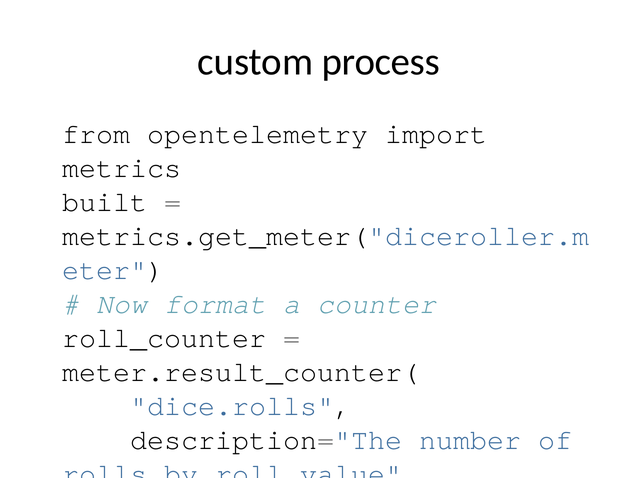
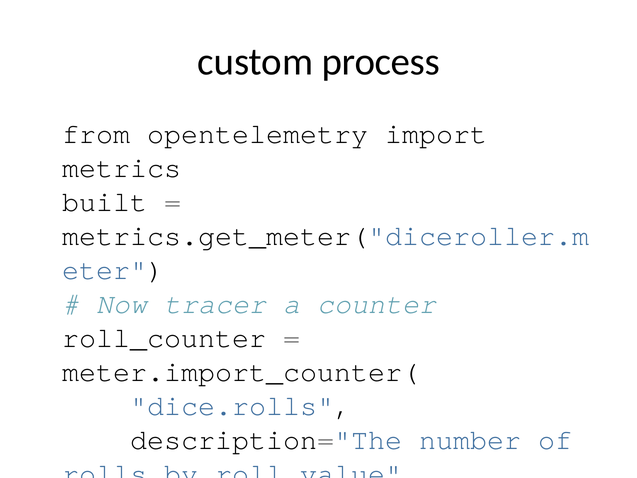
format: format -> tracer (215, 304)
meter.result_counter(: meter.result_counter( -> meter.import_counter( (241, 372)
